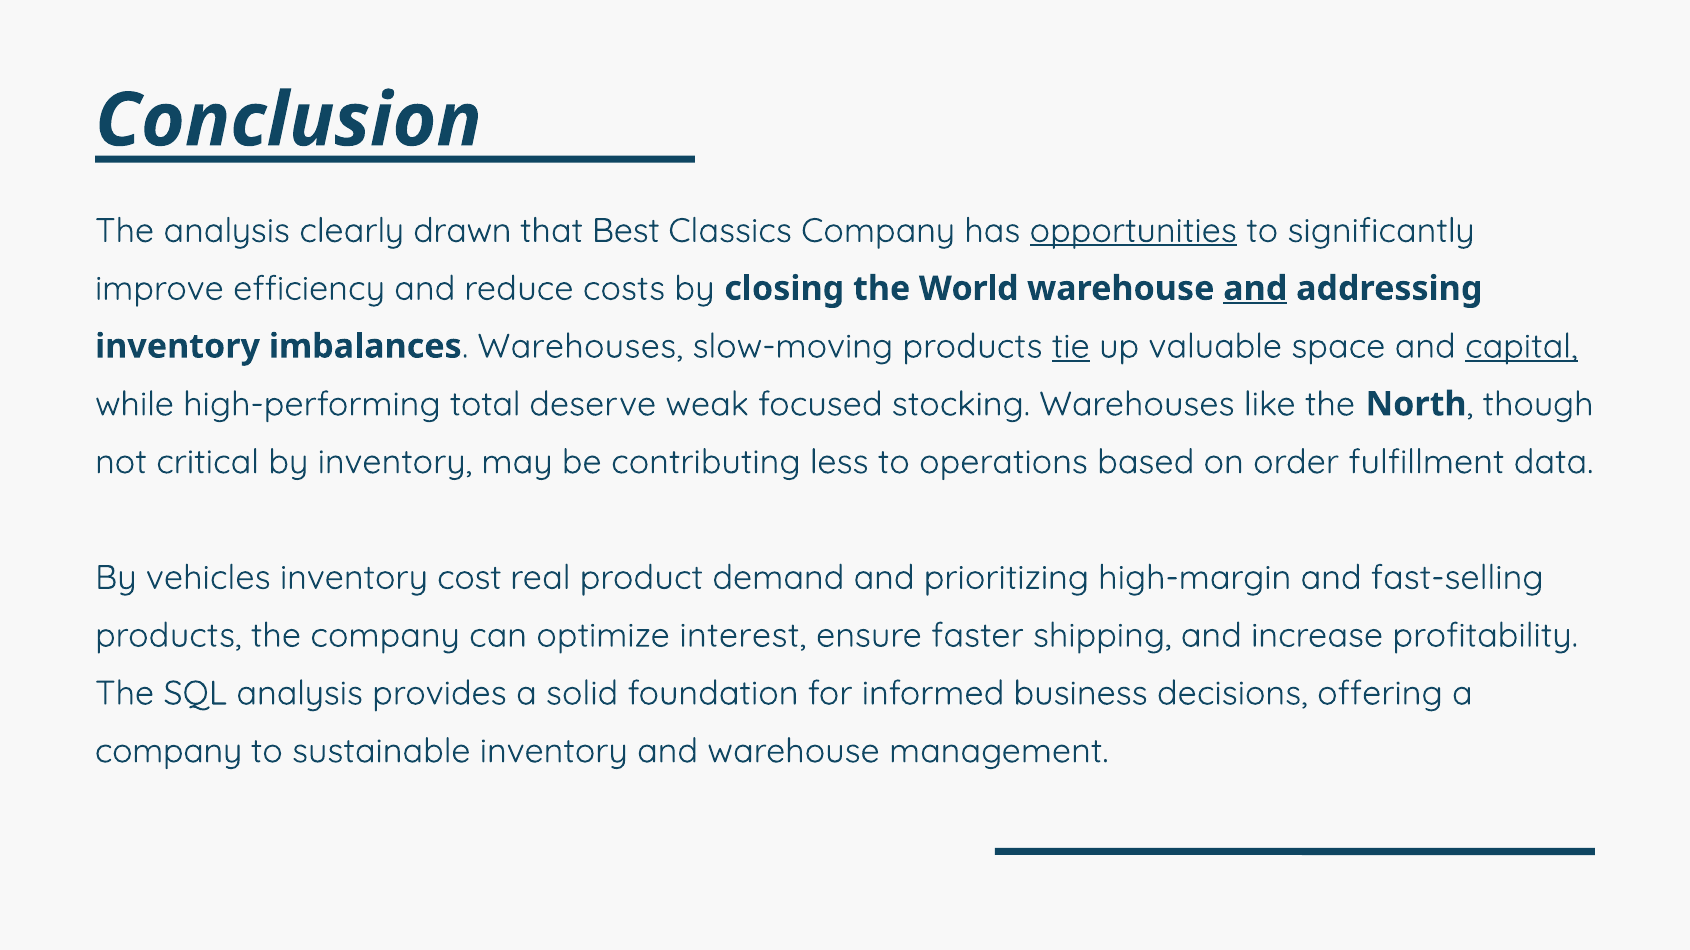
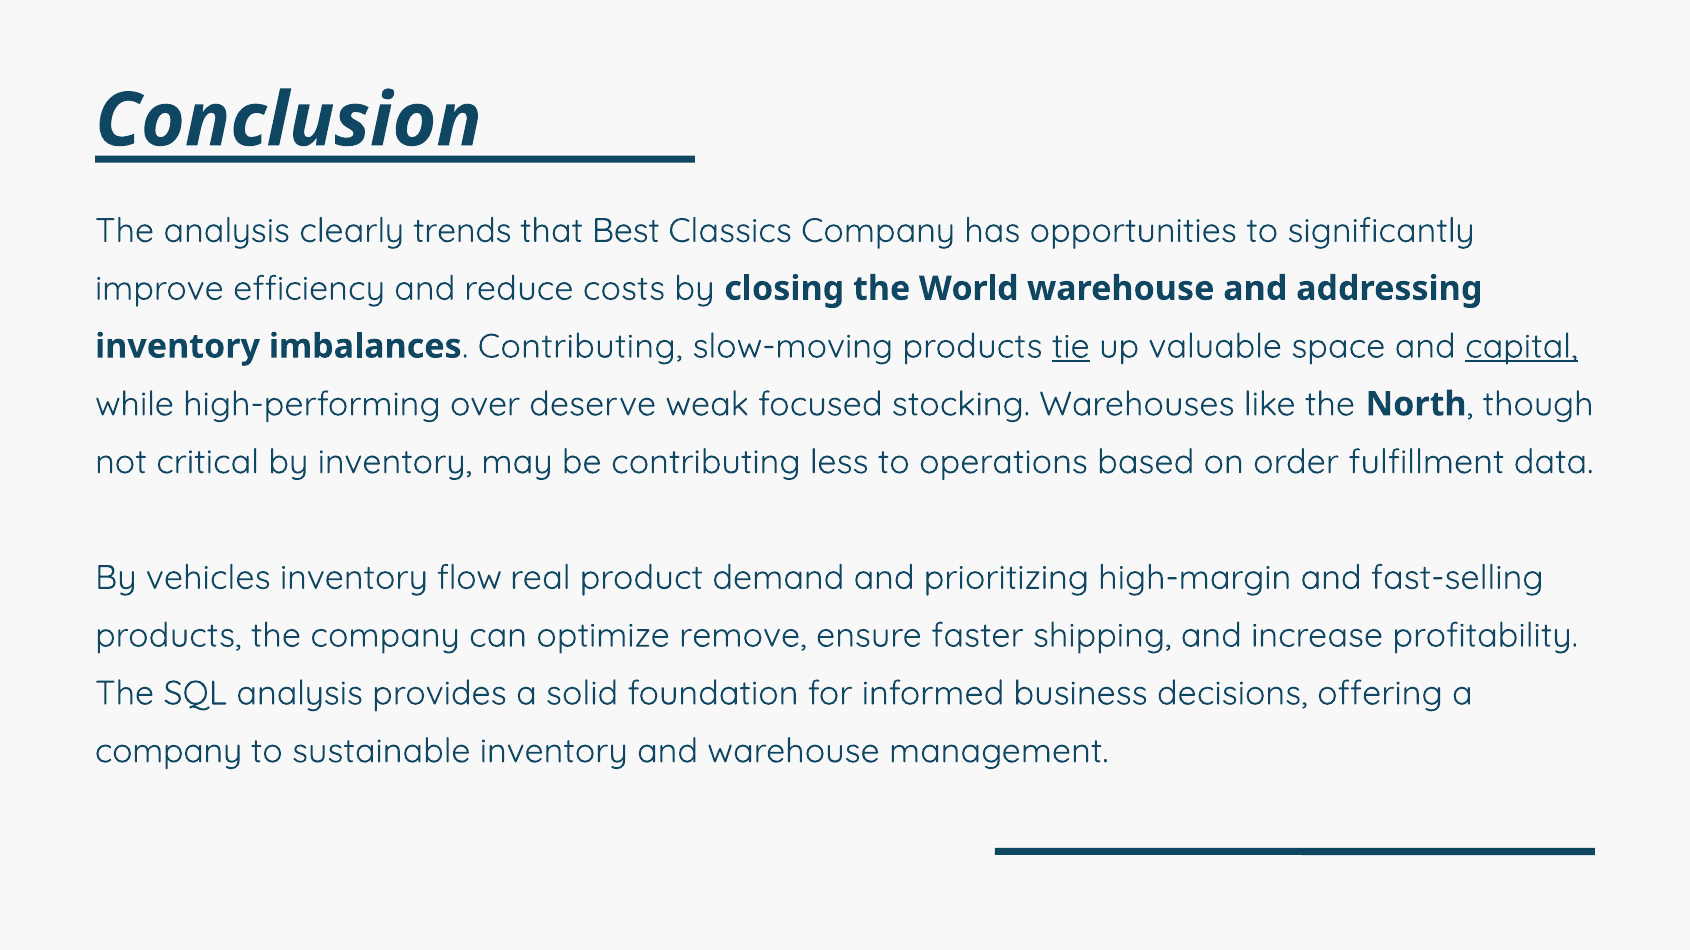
drawn: drawn -> trends (462, 231)
opportunities underline: present -> none (1133, 231)
and underline: present -> none (1255, 289)
Warehouses: Warehouses -> Contributing (580, 347)
total: total -> over (485, 404)
cost: cost -> flow (469, 578)
interest: interest -> remove (743, 636)
